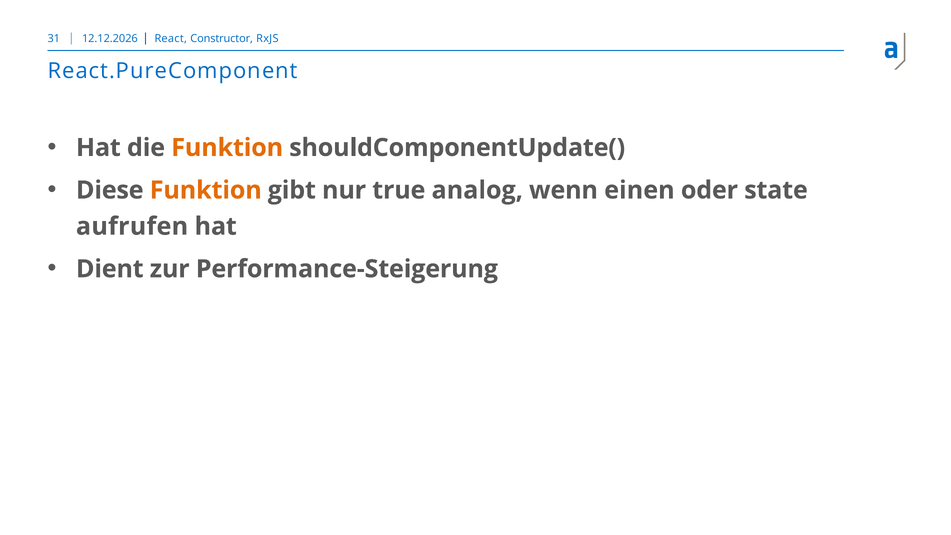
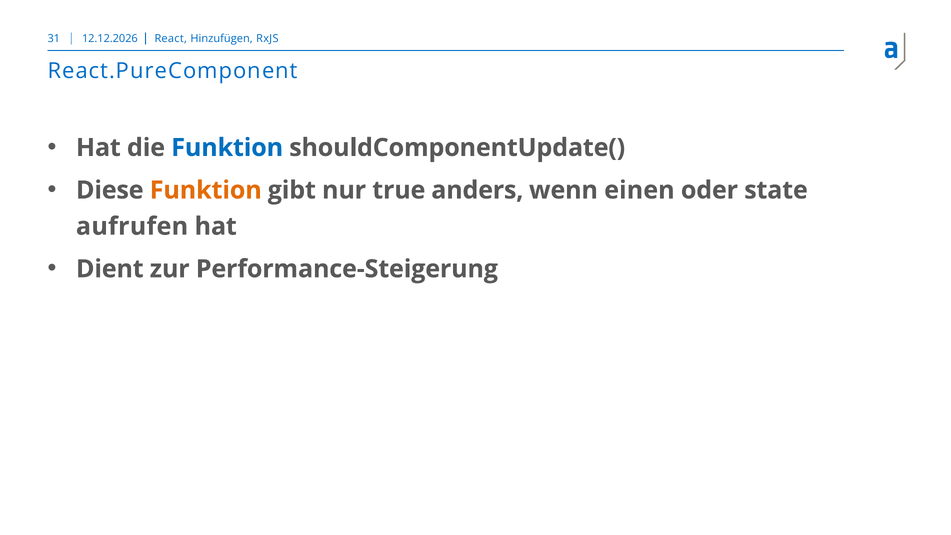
Constructor: Constructor -> Hinzufügen (222, 39)
Funktion colour: orange -> blue (227, 148)
analog: analog -> anders (477, 190)
